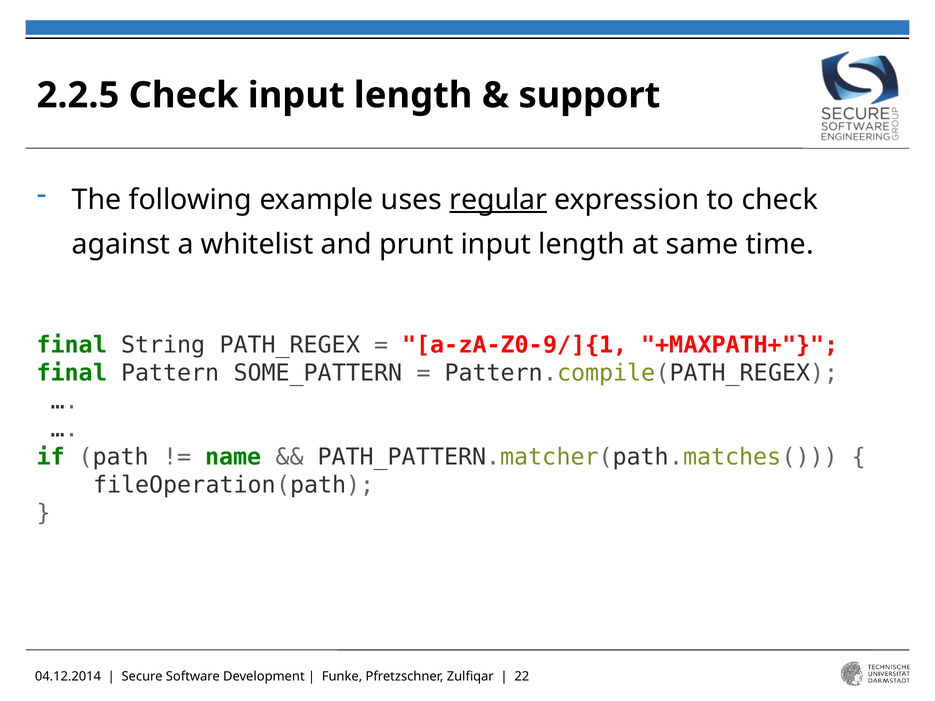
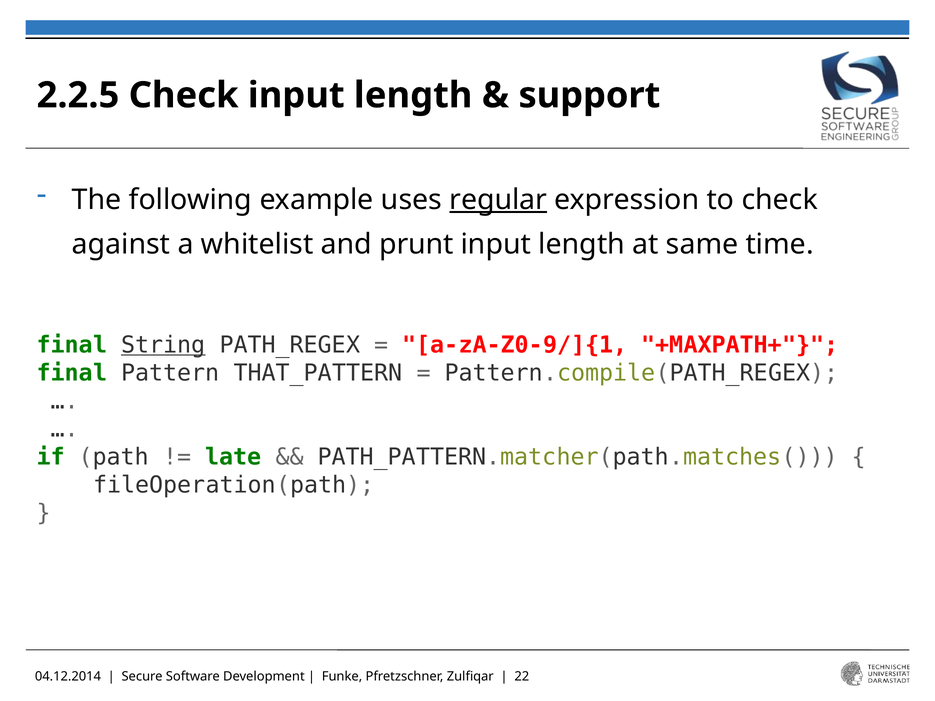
String underline: none -> present (163, 345)
SOME_PATTERN: SOME_PATTERN -> THAT_PATTERN (318, 373)
name: name -> late (233, 457)
